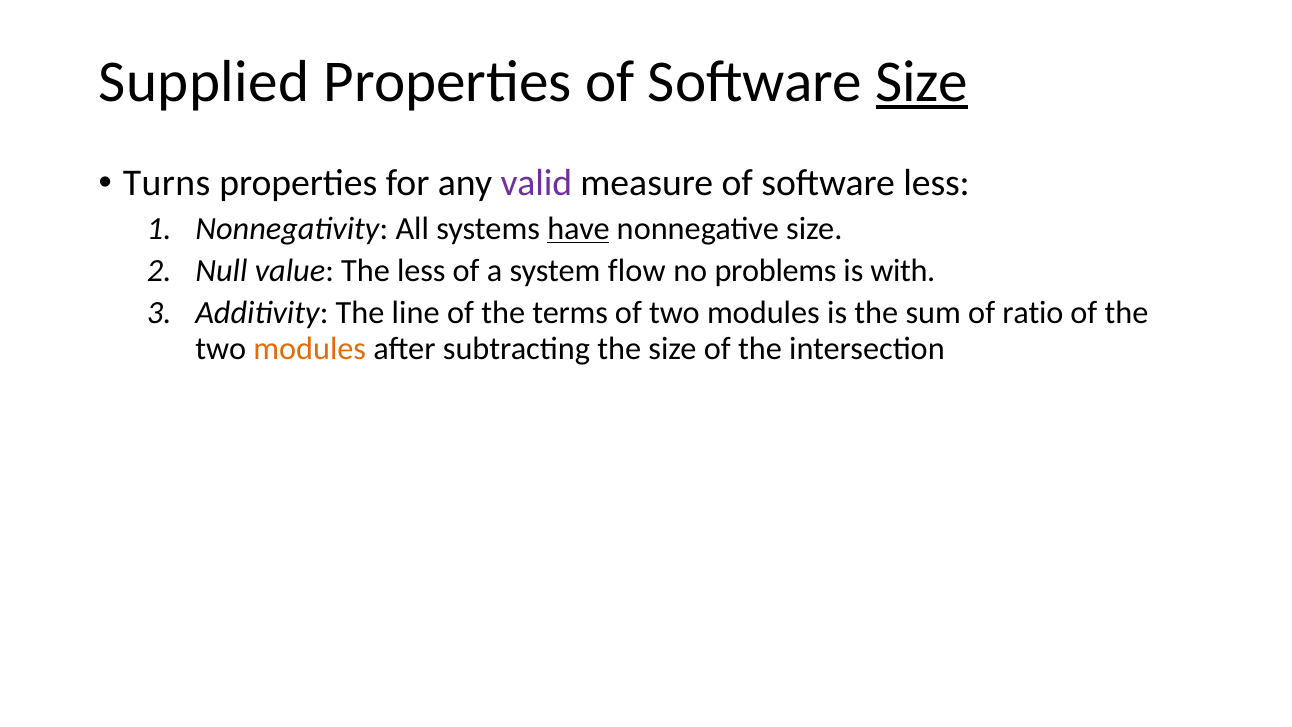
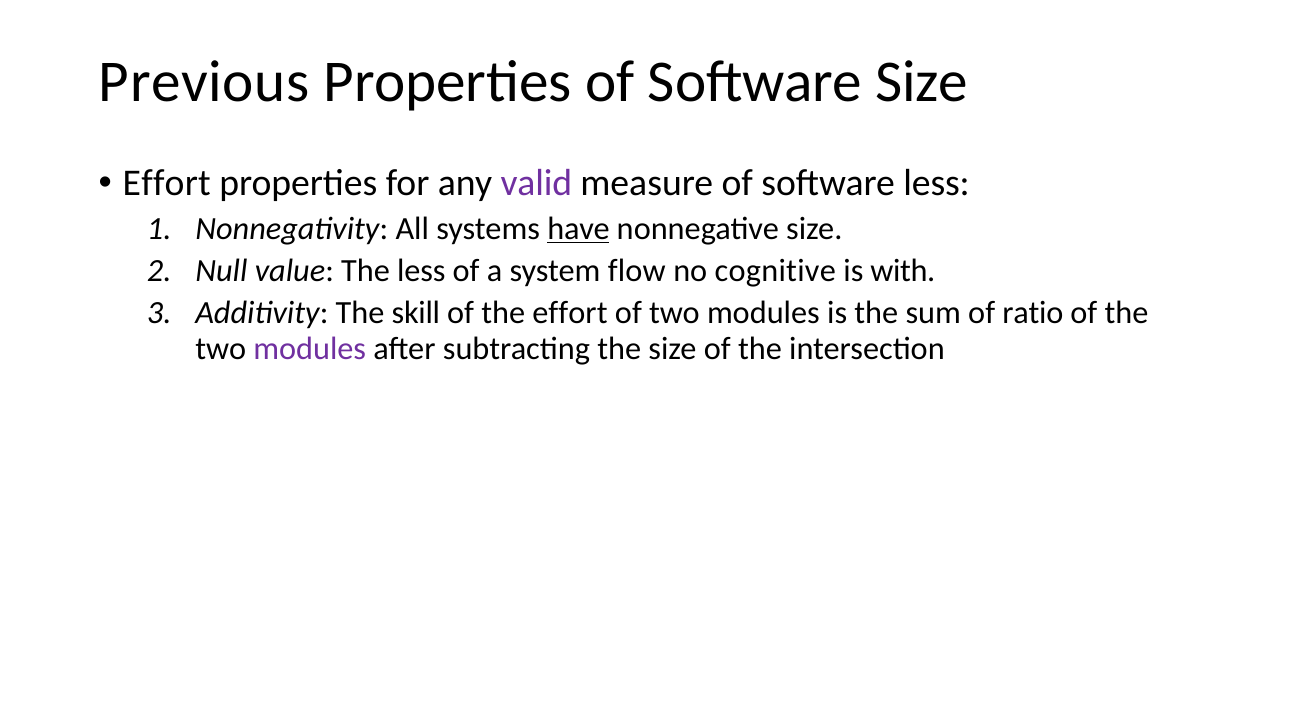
Supplied: Supplied -> Previous (204, 82)
Size underline: present -> none (922, 82)
Turns: Turns -> Effort (167, 183)
problems: problems -> cognitive (775, 271)
line: line -> skill (416, 313)
the terms: terms -> effort (570, 313)
modules colour: orange -> purple (310, 348)
